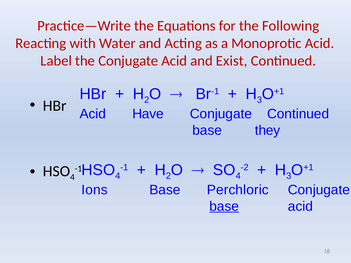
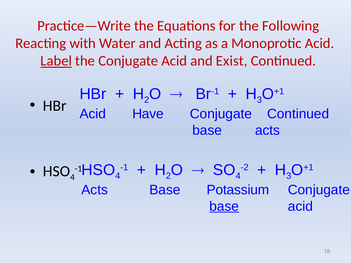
Label underline: none -> present (56, 61)
base they: they -> acts (268, 130)
Ions: Ions -> Acts (95, 190)
Perchloric: Perchloric -> Potassium (238, 190)
